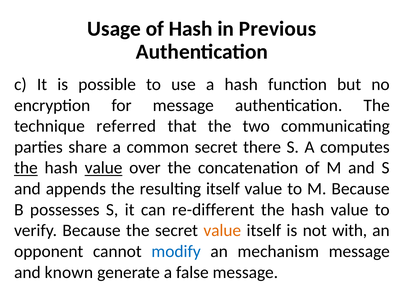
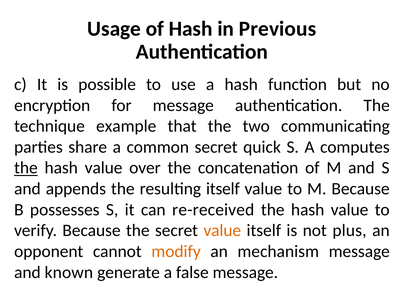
referred: referred -> example (126, 126)
there: there -> quick (262, 147)
value underline: present -> none (104, 168)
re-different: re-different -> re-received (213, 210)
with: with -> plus (349, 231)
modify colour: blue -> orange (176, 251)
